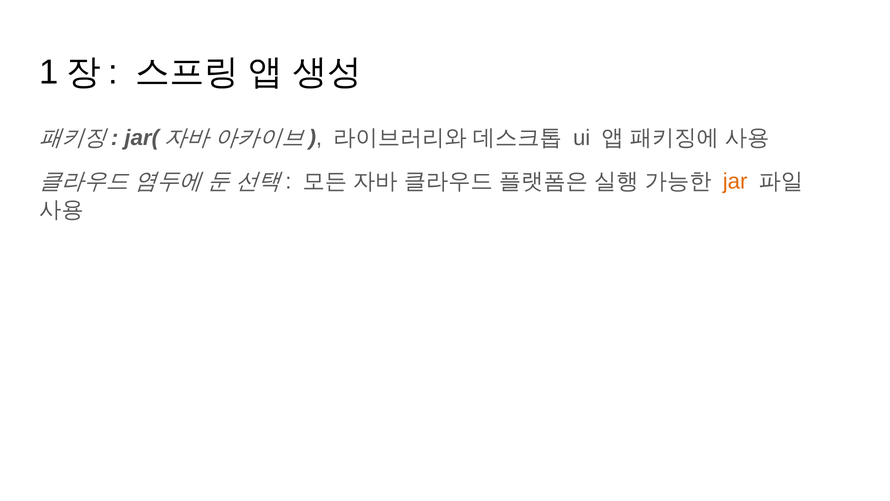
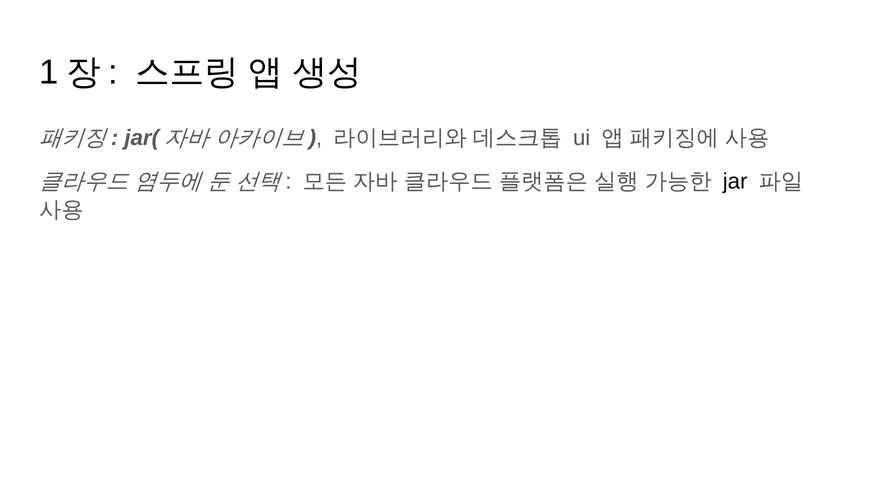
jar colour: orange -> black (735, 181)
